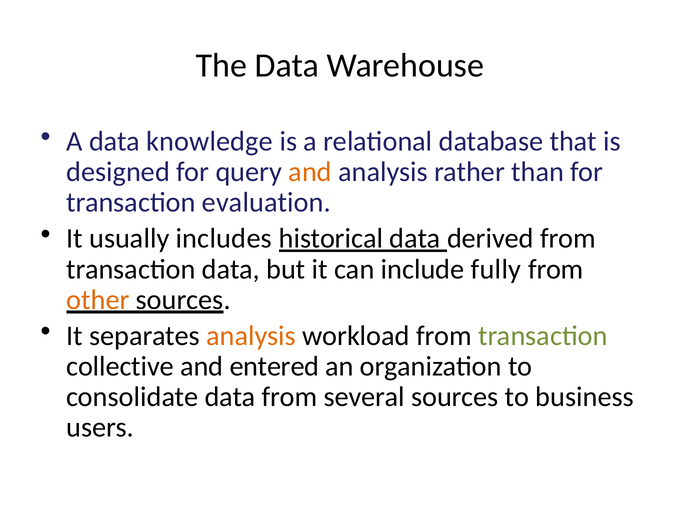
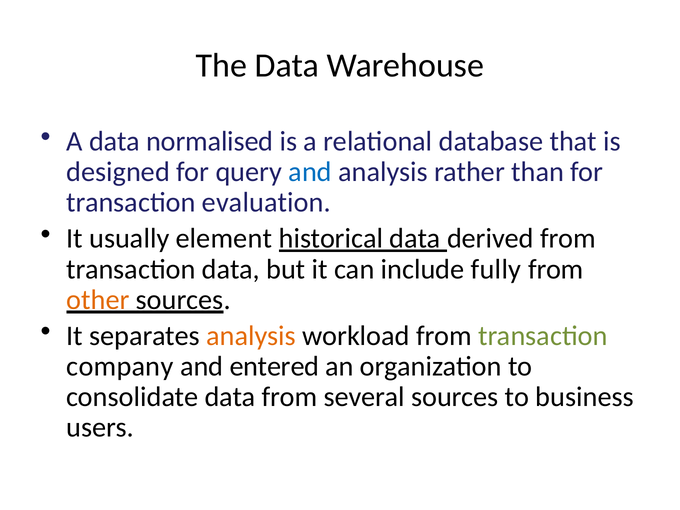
knowledge: knowledge -> normalised (210, 141)
and colour: orange -> blue (310, 172)
includes: includes -> element (224, 239)
collective: collective -> company (120, 366)
